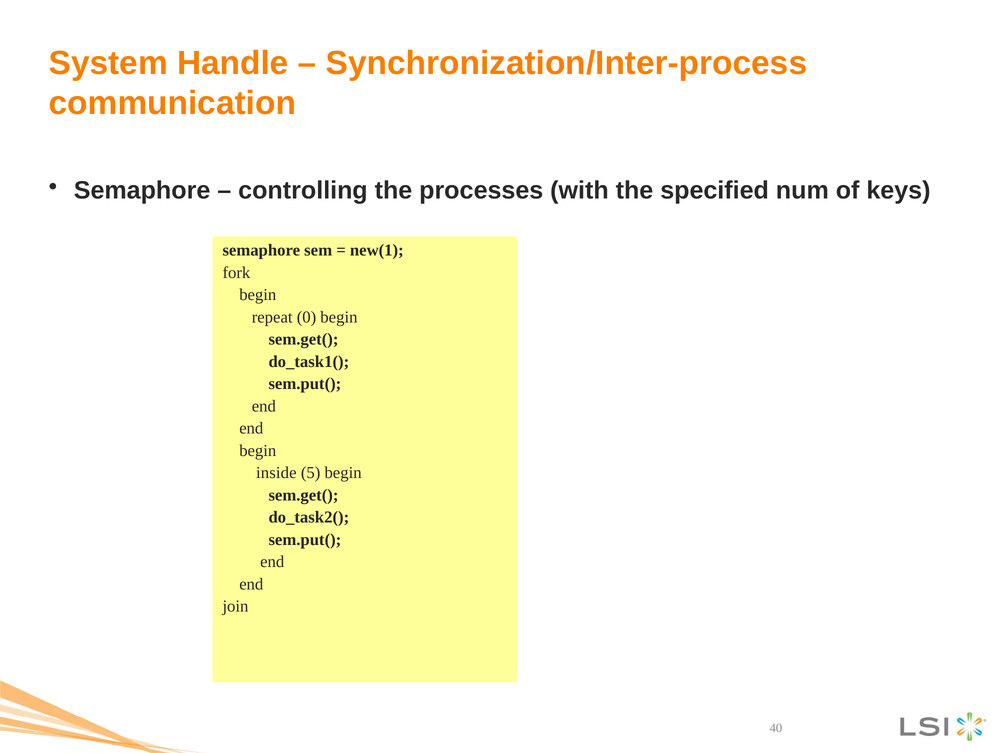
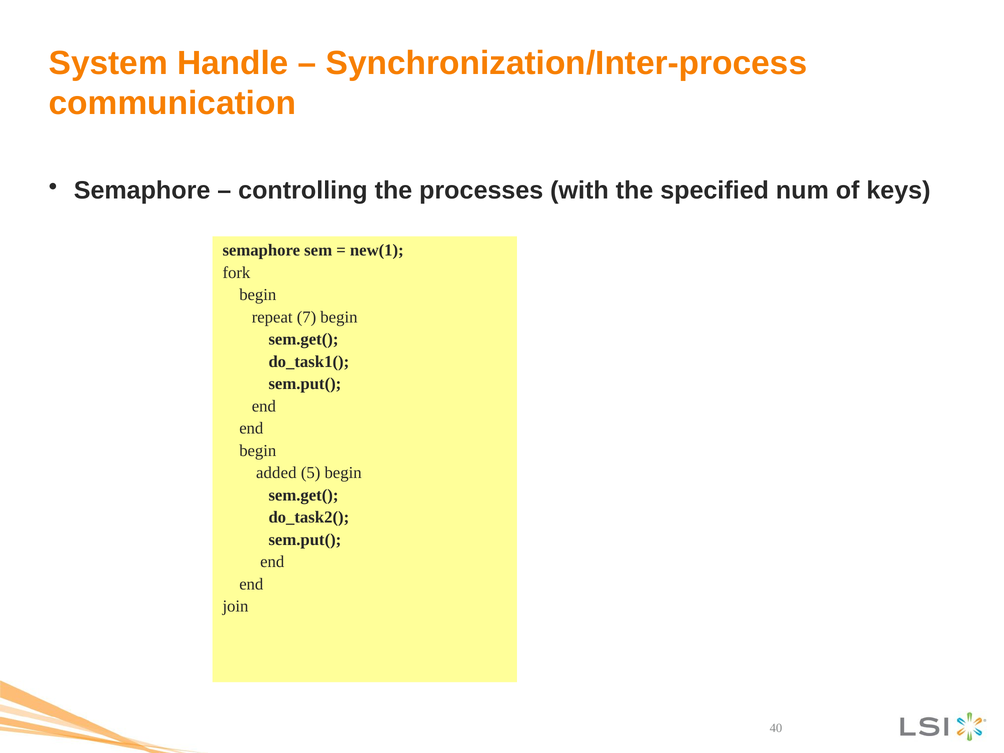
0: 0 -> 7 (306, 317)
inside: inside -> added (276, 473)
